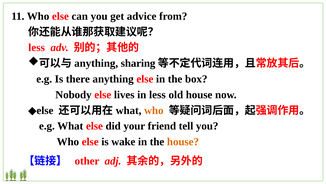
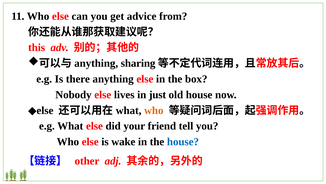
less: less -> this (37, 47)
in less: less -> just (157, 94)
house colour: orange -> blue (183, 141)
